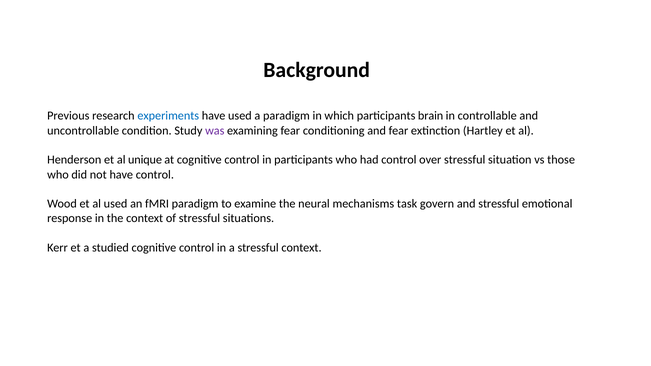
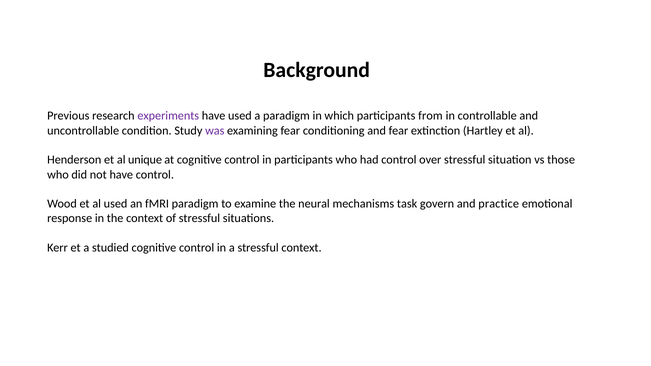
experiments colour: blue -> purple (168, 116)
brain: brain -> from (430, 116)
and stressful: stressful -> practice (499, 204)
